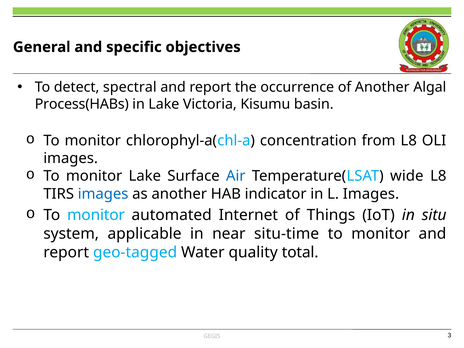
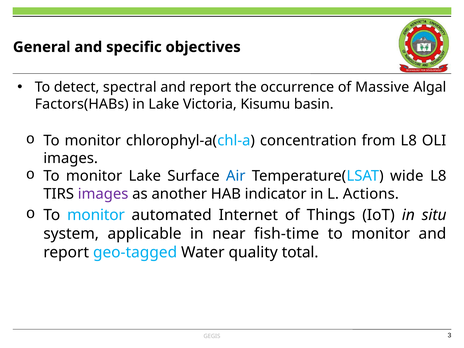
of Another: Another -> Massive (382, 87)
Process(HABs: Process(HABs -> Factors(HABs (82, 104)
images colour: blue -> purple (103, 194)
L Images: Images -> Actions (371, 194)
situ-time: situ-time -> fish-time (287, 234)
